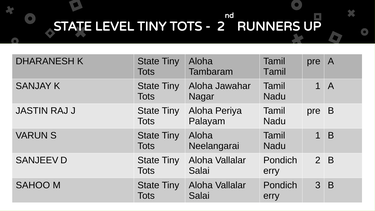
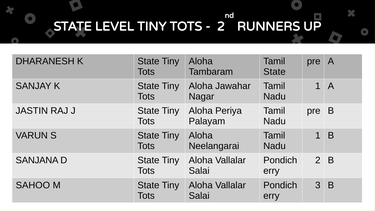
Tamil: Tamil -> State (274, 72)
SANJEEV: SANJEEV -> SANJANA (37, 160)
